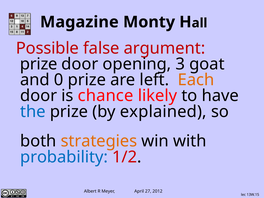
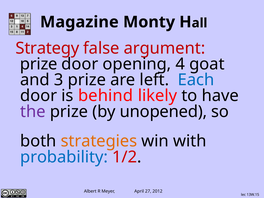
Possible: Possible -> Strategy (47, 48)
3: 3 -> 4 (180, 64)
0: 0 -> 3 (59, 80)
Each colour: orange -> blue (196, 80)
chance: chance -> behind (106, 96)
the colour: blue -> purple (33, 112)
explained: explained -> unopened (163, 112)
